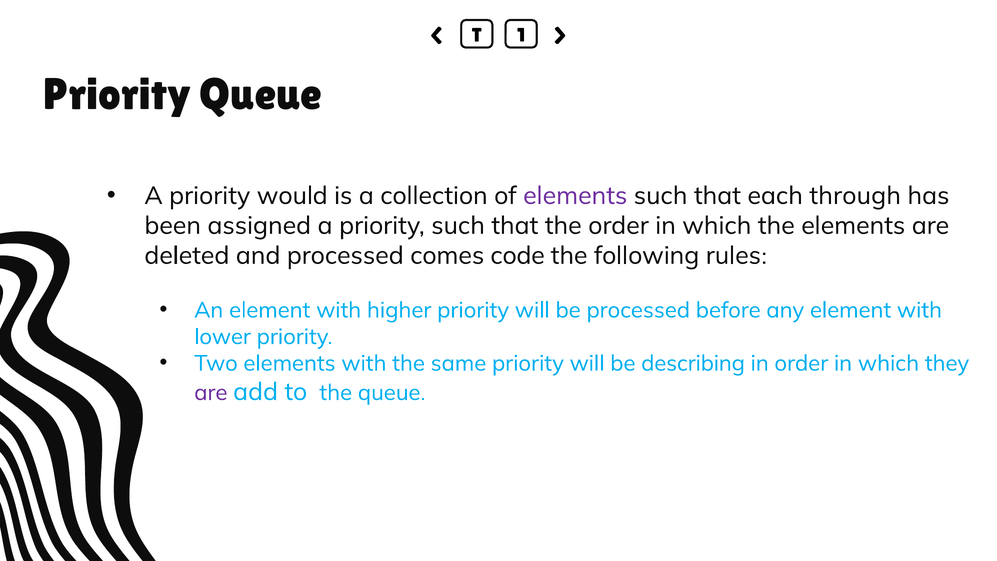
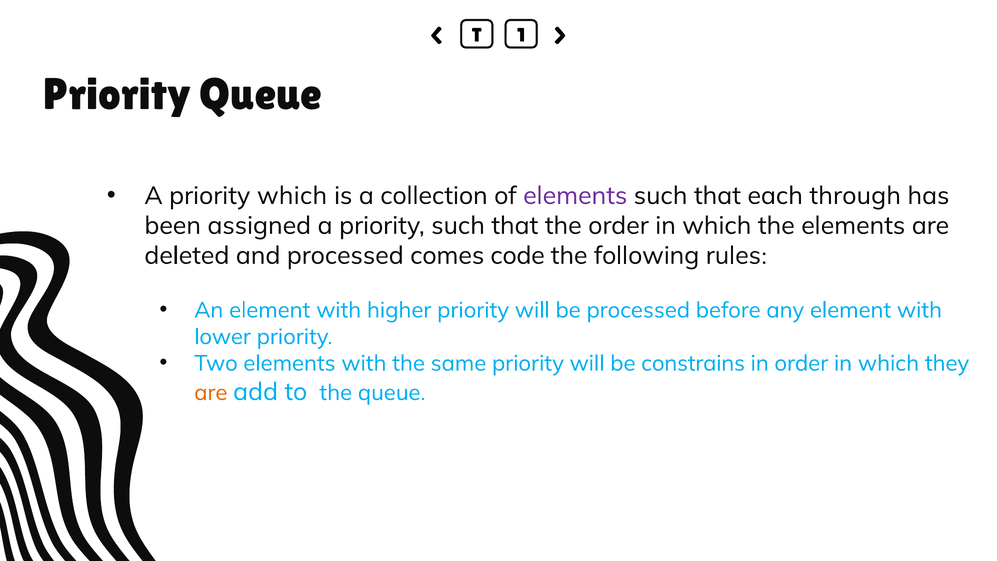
priority would: would -> which (292, 196)
describing: describing -> constrains (693, 363)
are colour: purple -> orange (211, 393)
